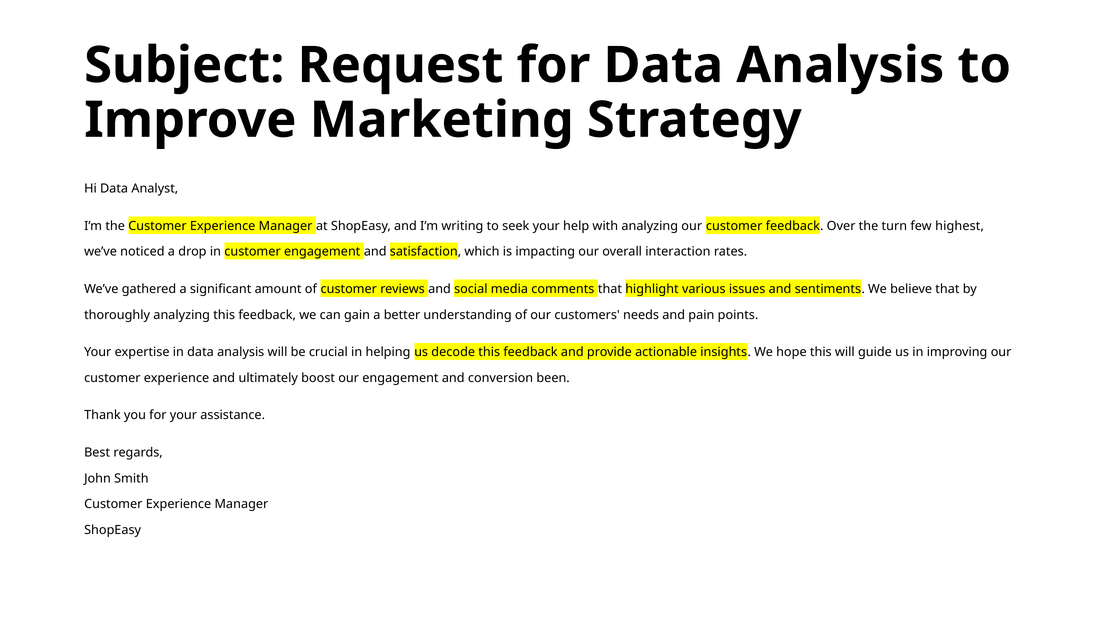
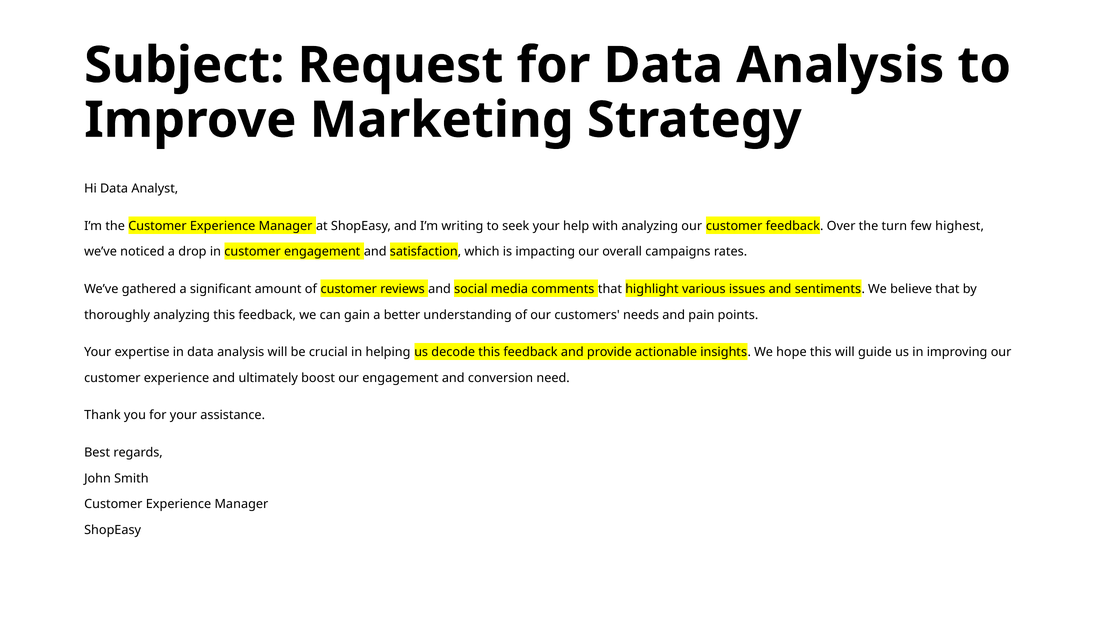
interaction: interaction -> campaigns (678, 252)
been: been -> need (553, 378)
